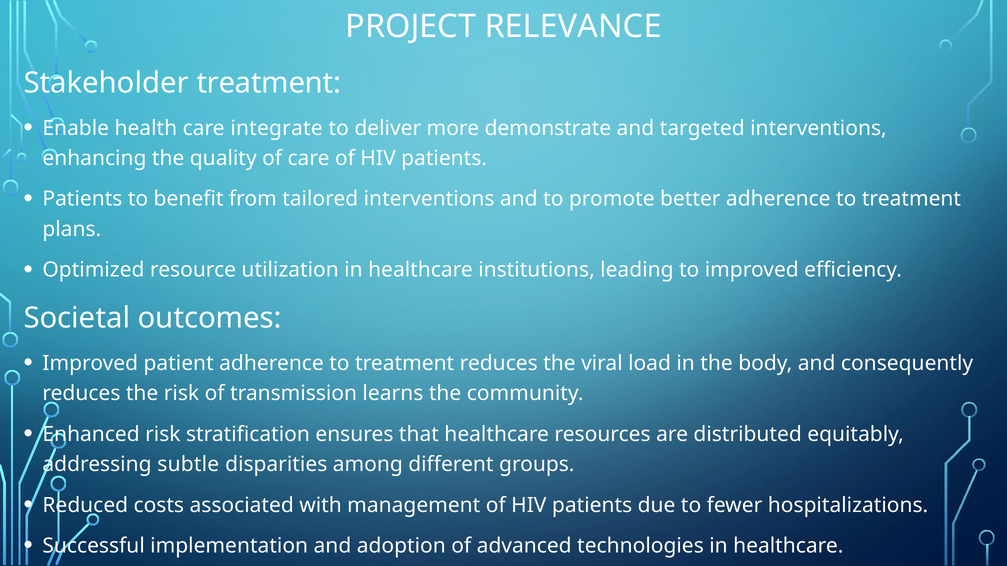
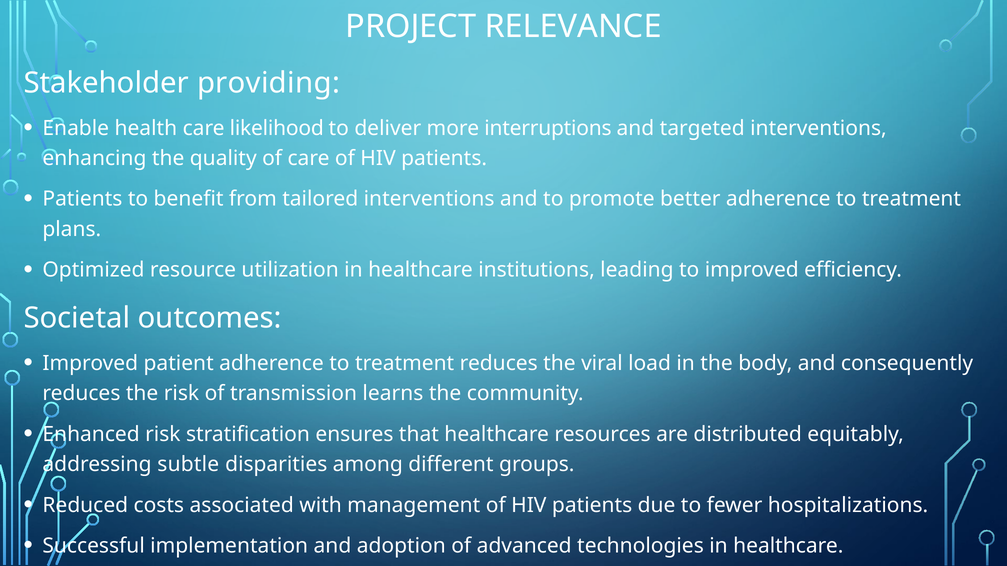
Stakeholder treatment: treatment -> providing (268, 83)
integrate: integrate -> likelihood (277, 128)
demonstrate: demonstrate -> interruptions (548, 128)
